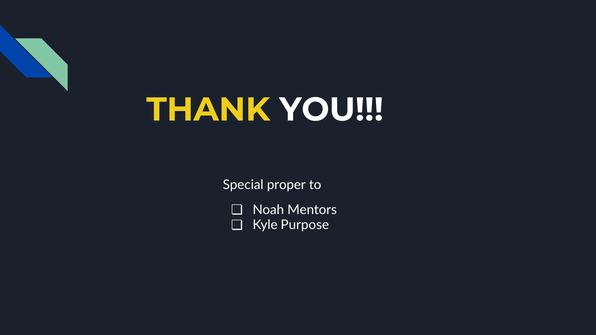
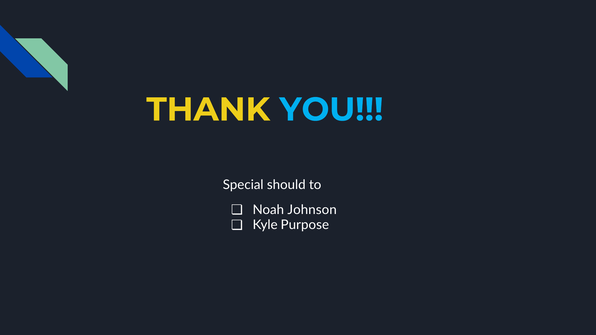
YOU colour: white -> light blue (331, 110)
proper: proper -> should (286, 185)
Mentors: Mentors -> Johnson (312, 210)
